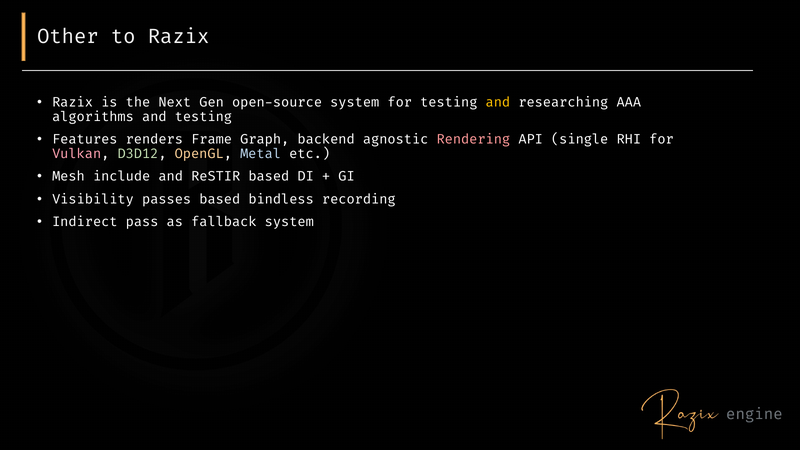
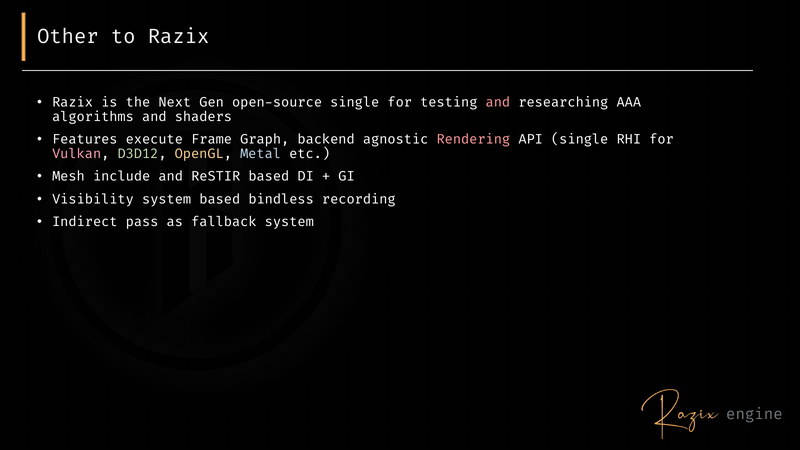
open-source system: system -> single (355, 102)
and colour: yellow -> pink (498, 102)
and testing: testing -> shaders (203, 117)
renders: renders -> execute (154, 139)
Visibility passes: passes -> system (167, 199)
